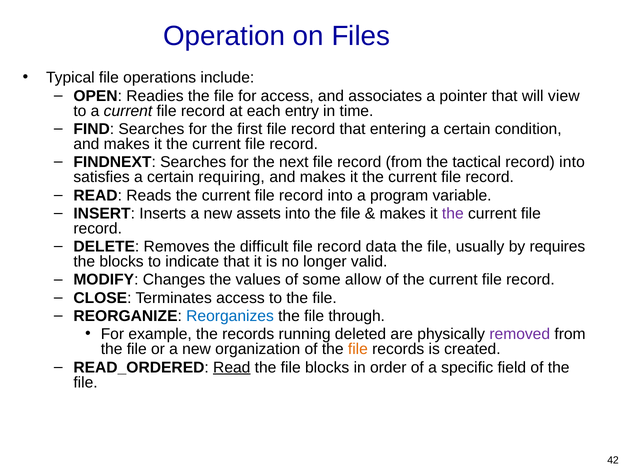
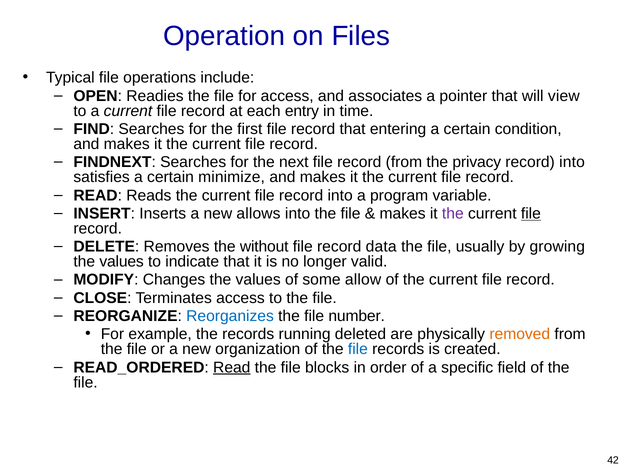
tactical: tactical -> privacy (477, 162)
requiring: requiring -> minimize (232, 177)
assets: assets -> allows (259, 213)
file underline: none -> present (531, 213)
difficult: difficult -> without (264, 247)
requires: requires -> growing (557, 247)
blocks: blocks -> values (122, 262)
through: through -> number (357, 316)
removed colour: purple -> orange (520, 334)
file colour: orange -> blue (358, 349)
